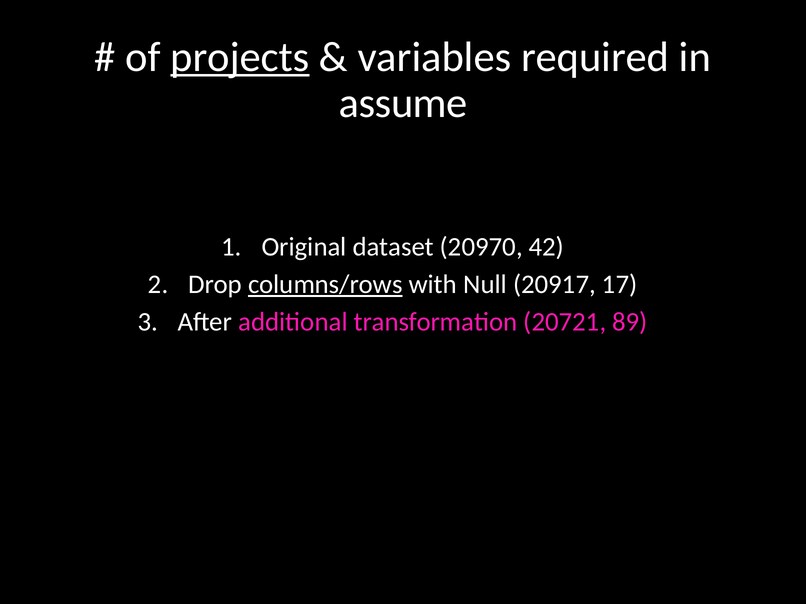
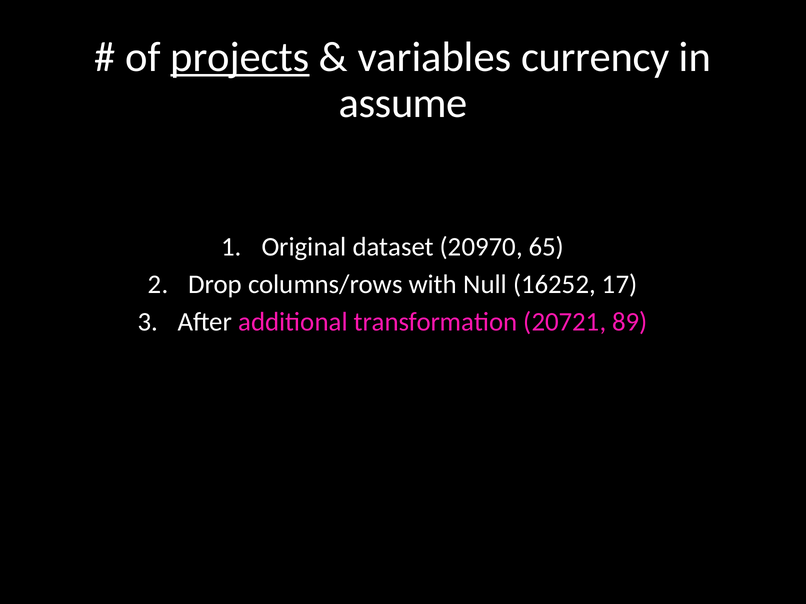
required: required -> currency (595, 57)
42: 42 -> 65 (546, 247)
columns/rows underline: present -> none (325, 285)
20917: 20917 -> 16252 (554, 285)
